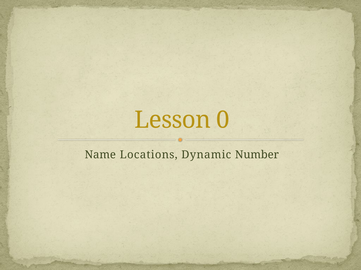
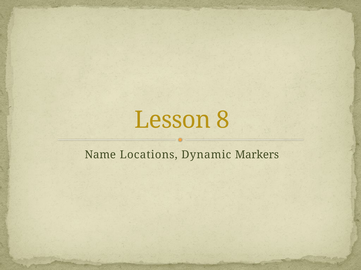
0: 0 -> 8 (223, 120)
Number: Number -> Markers (257, 155)
